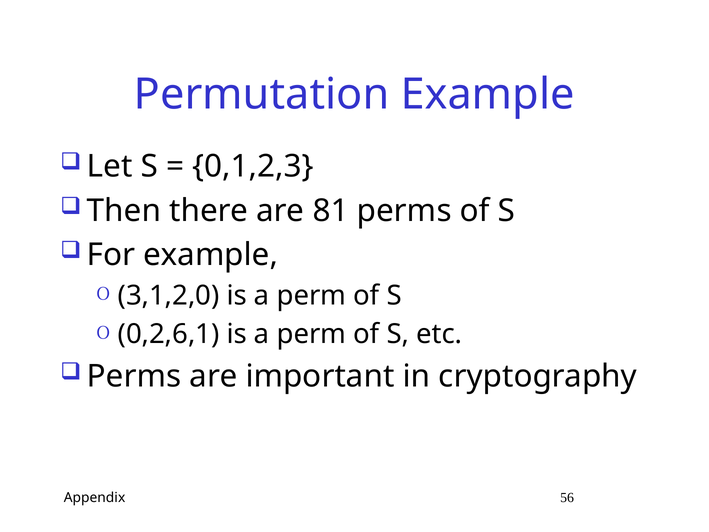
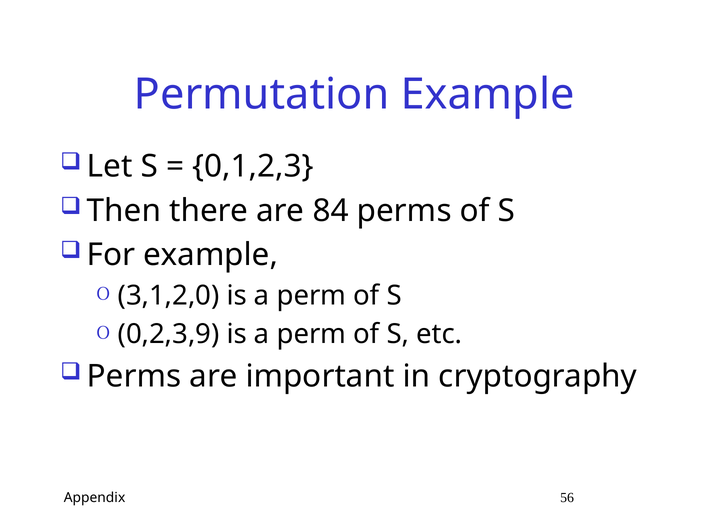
81: 81 -> 84 (331, 211)
0,2,6,1: 0,2,6,1 -> 0,2,3,9 (169, 334)
